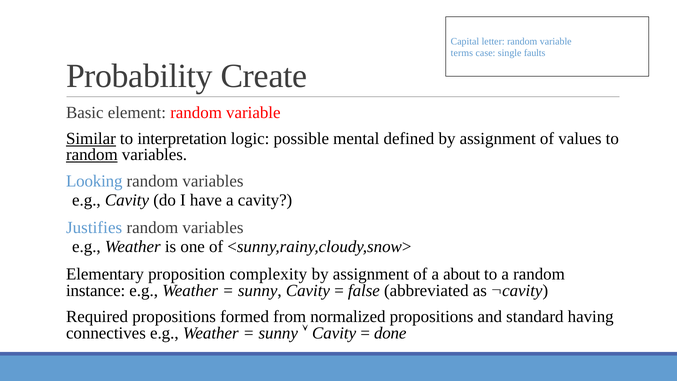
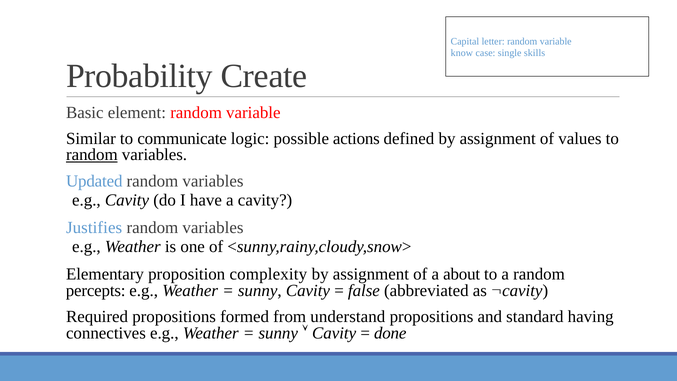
terms: terms -> know (462, 53)
faults: faults -> skills (535, 53)
Similar underline: present -> none (91, 139)
interpretation: interpretation -> communicate (182, 139)
mental: mental -> actions (356, 139)
Looking: Looking -> Updated (94, 181)
instance: instance -> percepts (96, 290)
normalized: normalized -> understand (348, 317)
